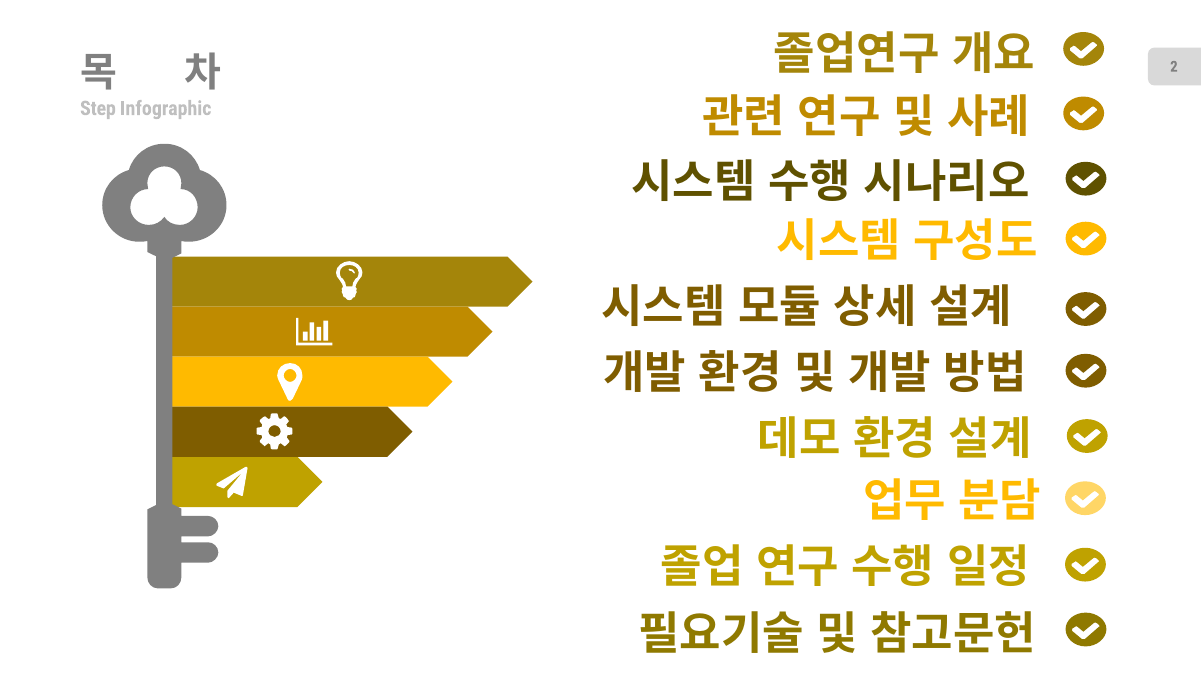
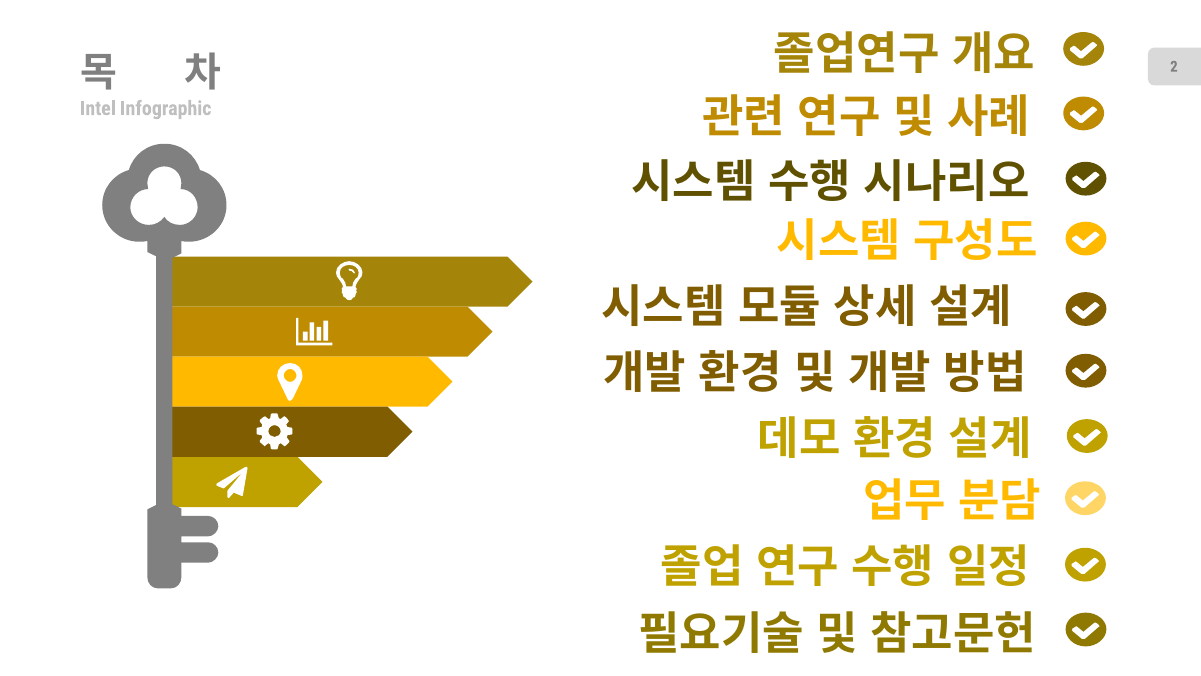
Step: Step -> Intel (98, 108)
